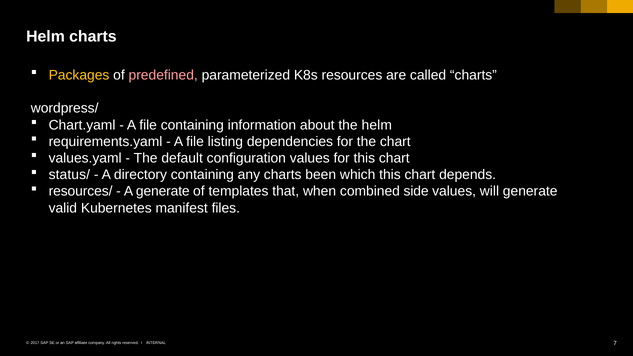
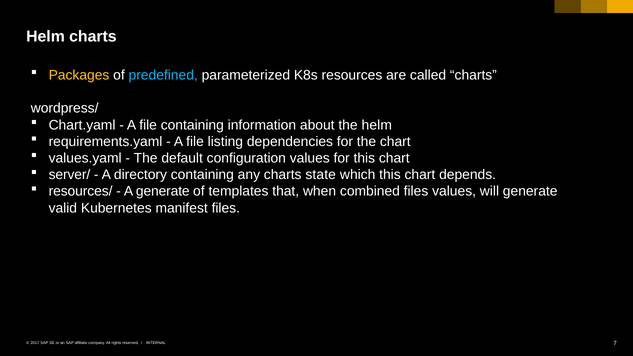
predefined colour: pink -> light blue (163, 75)
status/: status/ -> server/ (69, 175)
been: been -> state (321, 175)
combined side: side -> files (416, 191)
